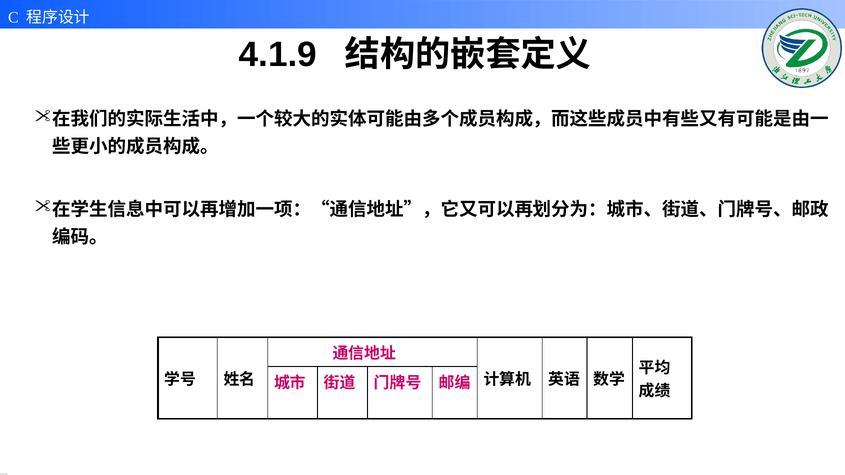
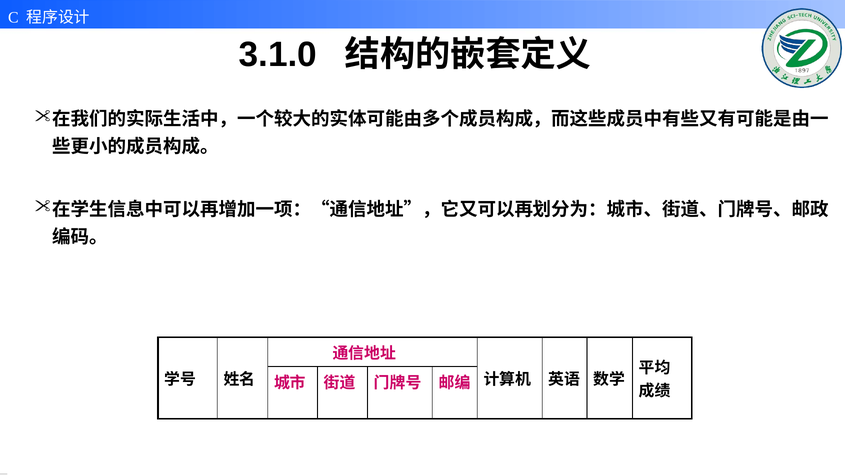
4.1.9: 4.1.9 -> 3.1.0 (278, 55)
